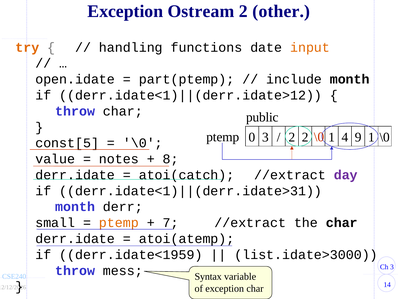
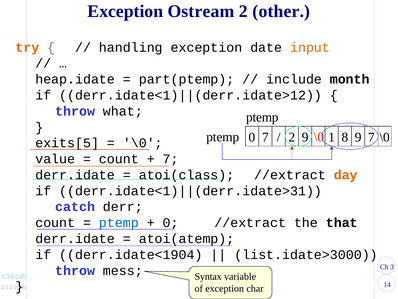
handling functions: functions -> exception (206, 47)
open.idate: open.idate -> heap.idate (75, 79)
throw char: char -> what (123, 111)
public: public -> ptemp (262, 117)
0 3: 3 -> 7 (265, 137)
2 2: 2 -> 9 (305, 137)
4: 4 -> 8 (345, 137)
9 1: 1 -> 7 (371, 137)
const[5: const[5 -> exits[5 (67, 143)
notes: notes -> count (119, 159)
8: 8 -> 7 (171, 159)
atoi(catch: atoi(catch -> atoi(class (187, 175)
day colour: purple -> orange (346, 175)
month: month -> catch (75, 207)
small: small -> count (55, 222)
ptemp colour: orange -> blue (119, 222)
7: 7 -> 0 (171, 222)
the char: char -> that (342, 222)
derr.idate<1959: derr.idate<1959 -> derr.idate<1904 (131, 254)
